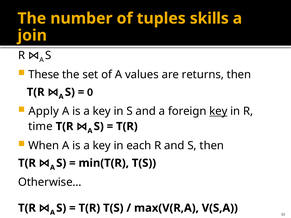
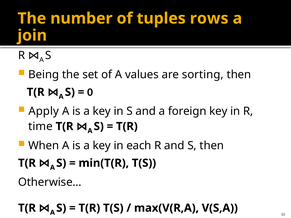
skills: skills -> rows (209, 18)
These: These -> Being (44, 75)
returns: returns -> sorting (203, 75)
key underline: present -> none (218, 111)
